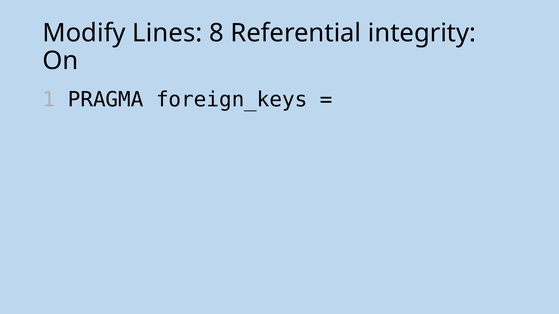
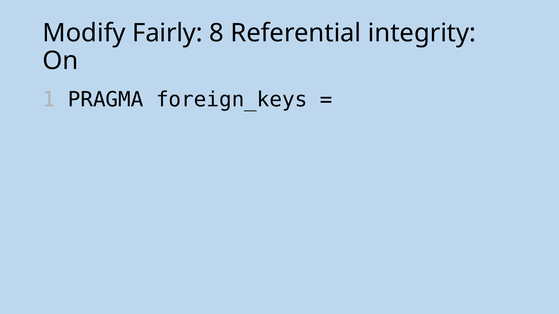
Lines: Lines -> Fairly (167, 33)
